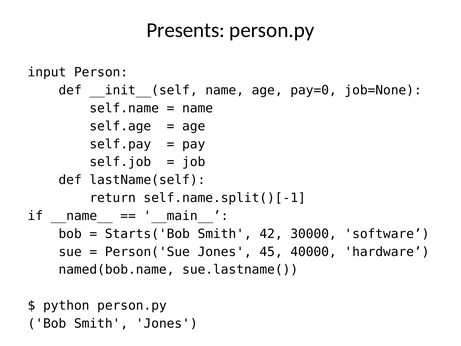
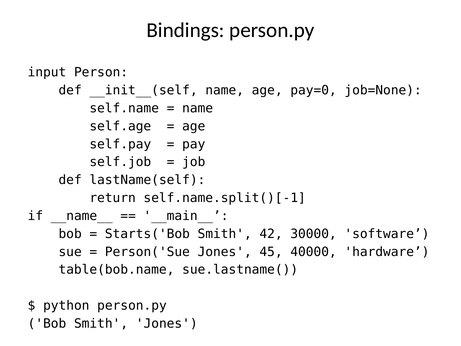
Presents: Presents -> Bindings (186, 30)
named(bob.name: named(bob.name -> table(bob.name (116, 270)
